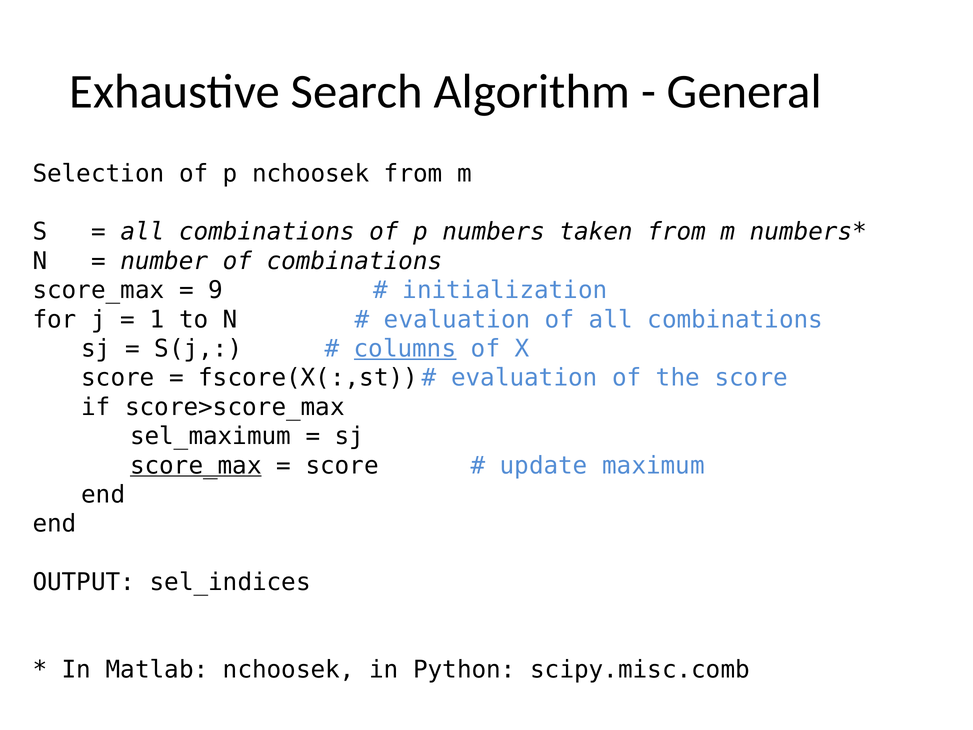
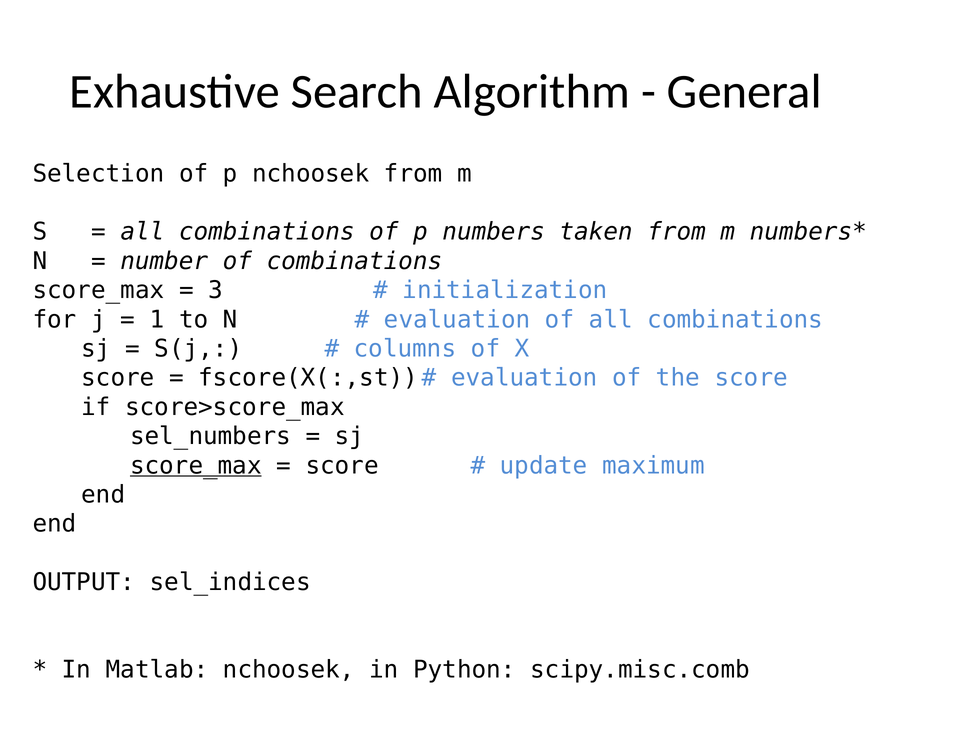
9: 9 -> 3 (216, 290)
columns underline: present -> none (405, 349)
sel_maximum: sel_maximum -> sel_numbers (211, 436)
